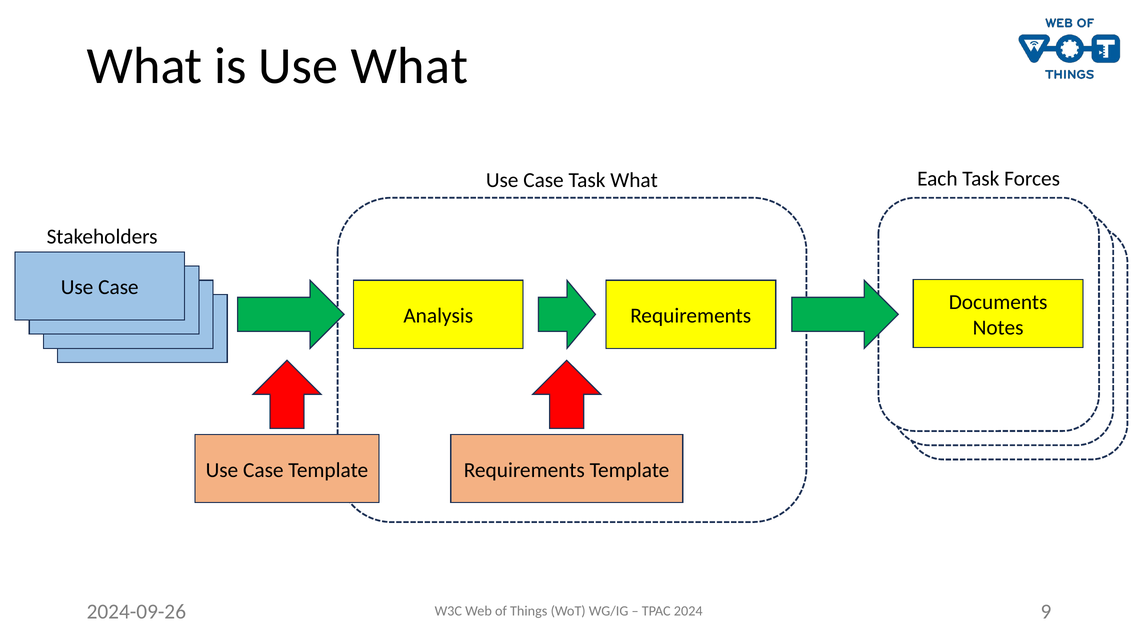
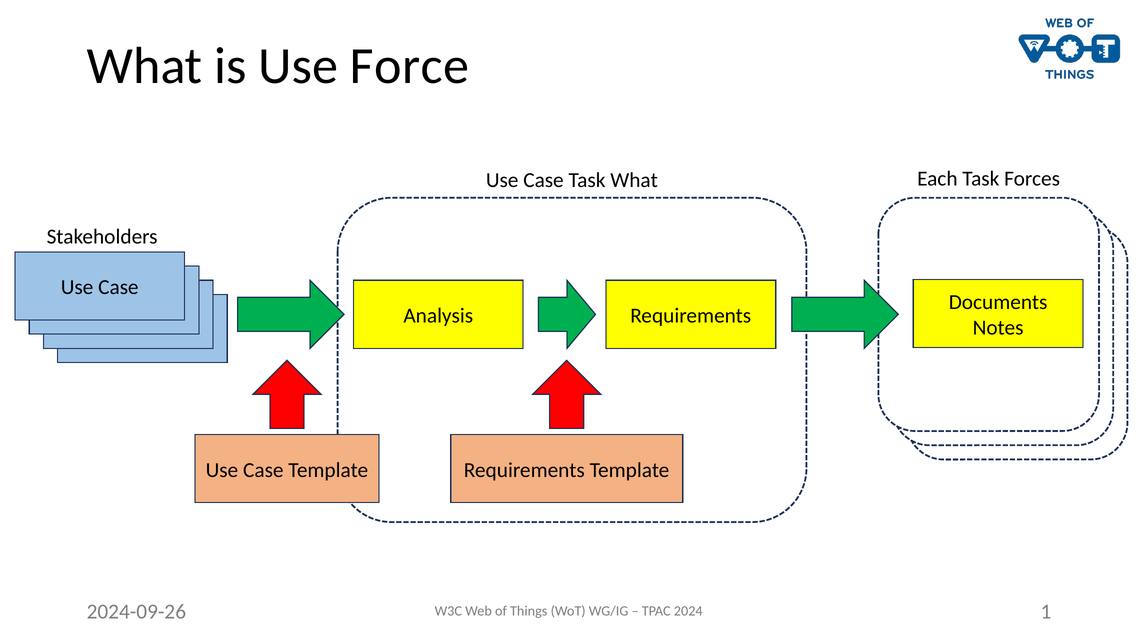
Use What: What -> Force (409, 66)
9: 9 -> 1 (1046, 612)
